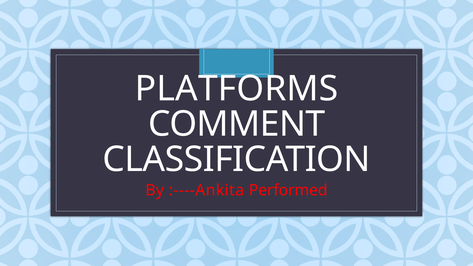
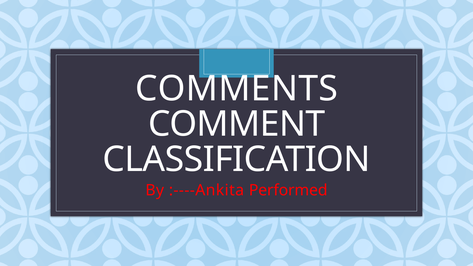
PLATFORMS: PLATFORMS -> COMMENTS (237, 89)
